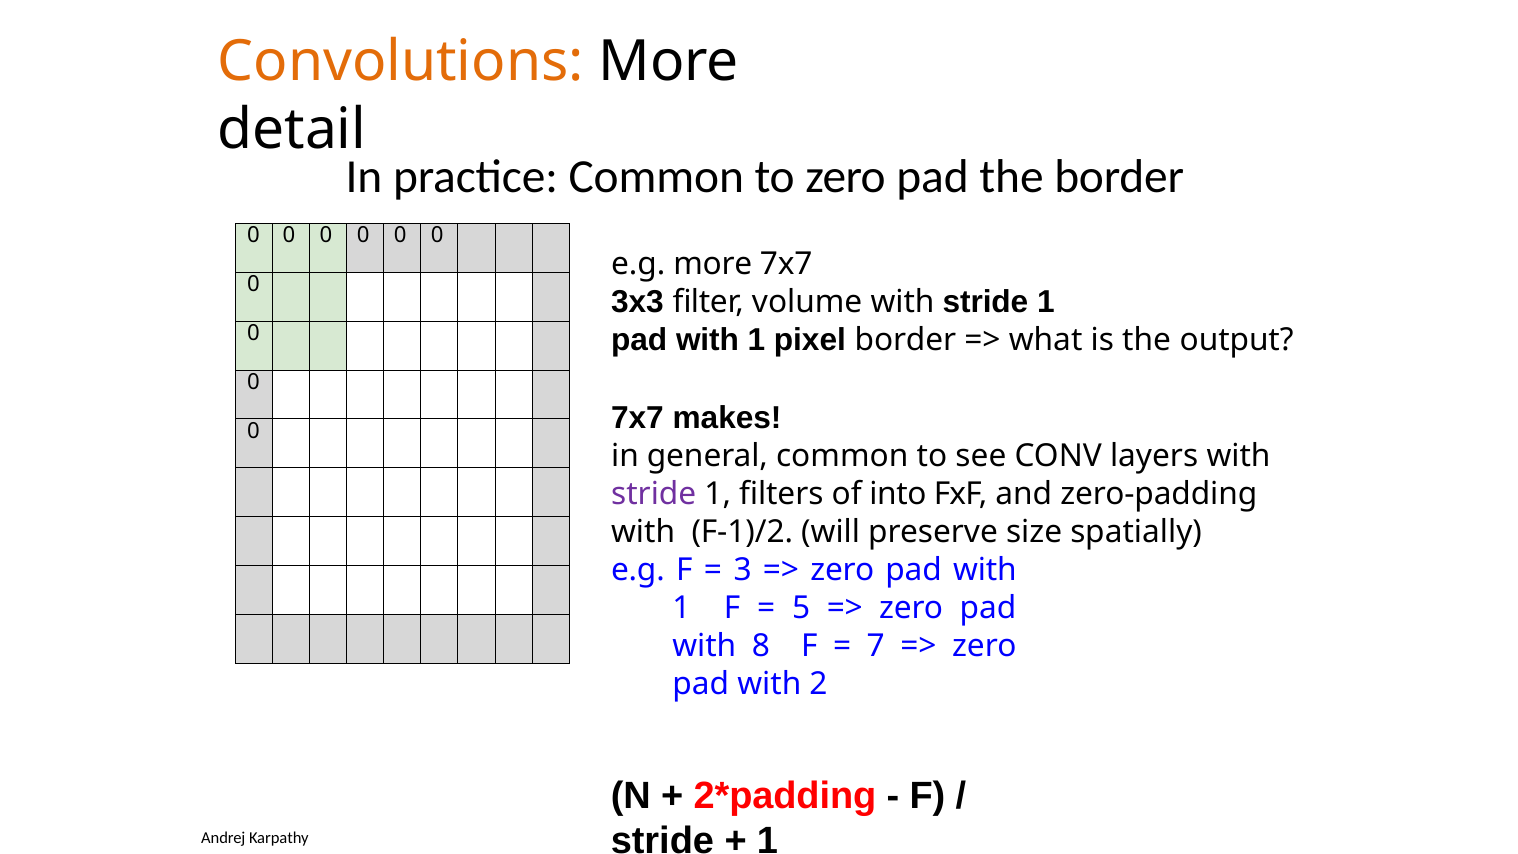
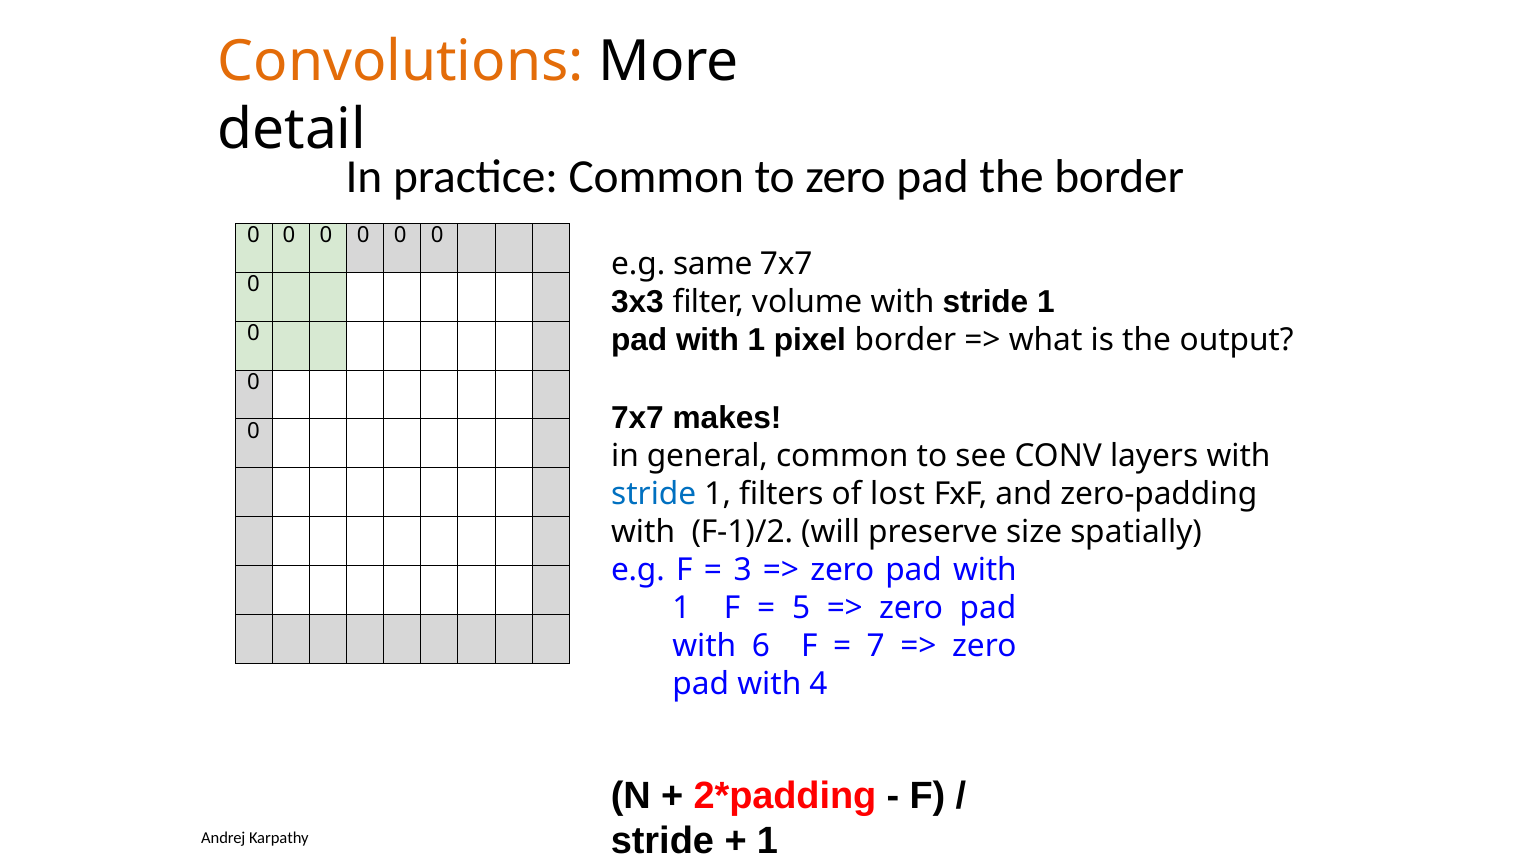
e.g more: more -> same (713, 264)
stride colour: purple -> blue (654, 494)
into: into -> lost (898, 494)
8: 8 -> 6 (761, 646)
2: 2 -> 4 (818, 684)
